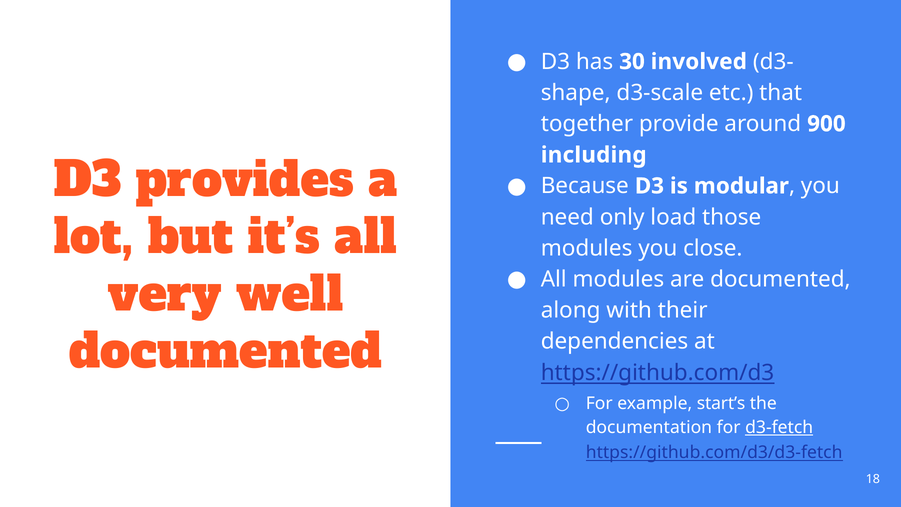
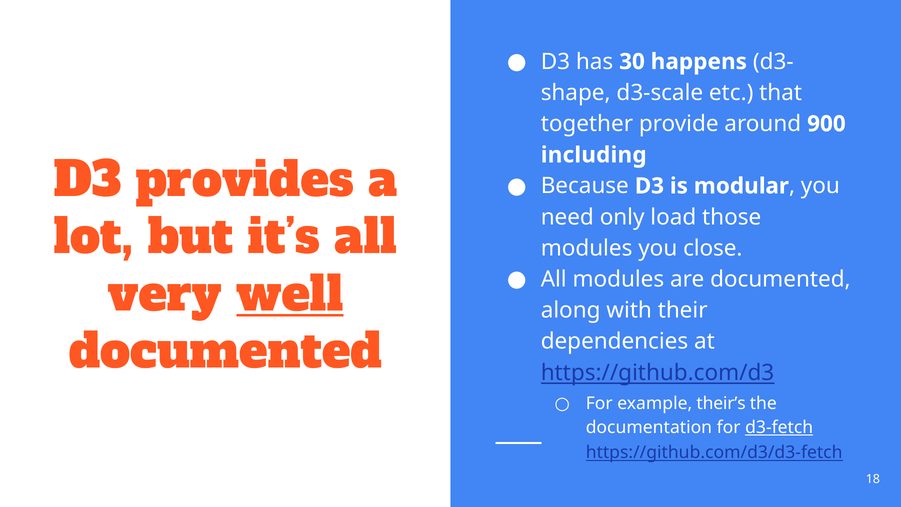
involved: involved -> happens (699, 62)
well underline: none -> present (290, 295)
start’s: start’s -> their’s (721, 403)
